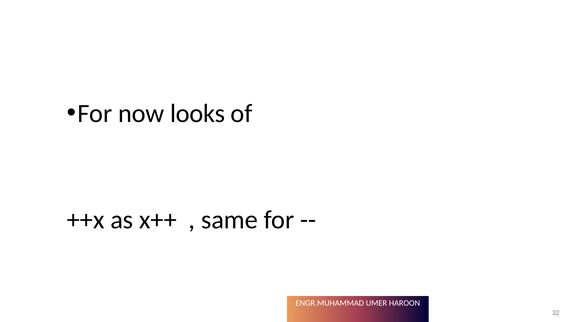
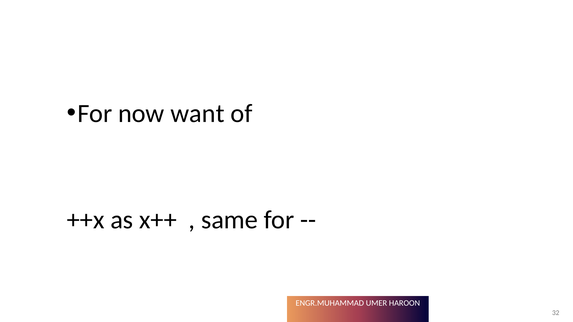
looks: looks -> want (197, 114)
